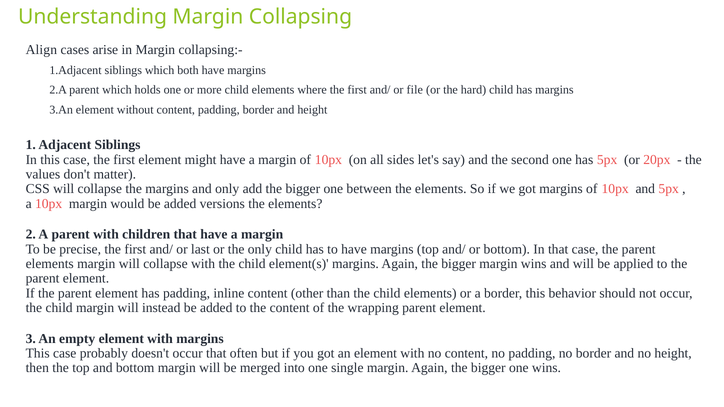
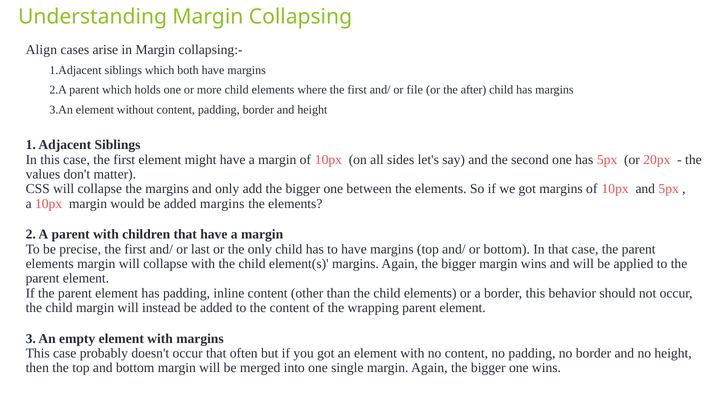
hard: hard -> after (474, 90)
added versions: versions -> margins (222, 204)
